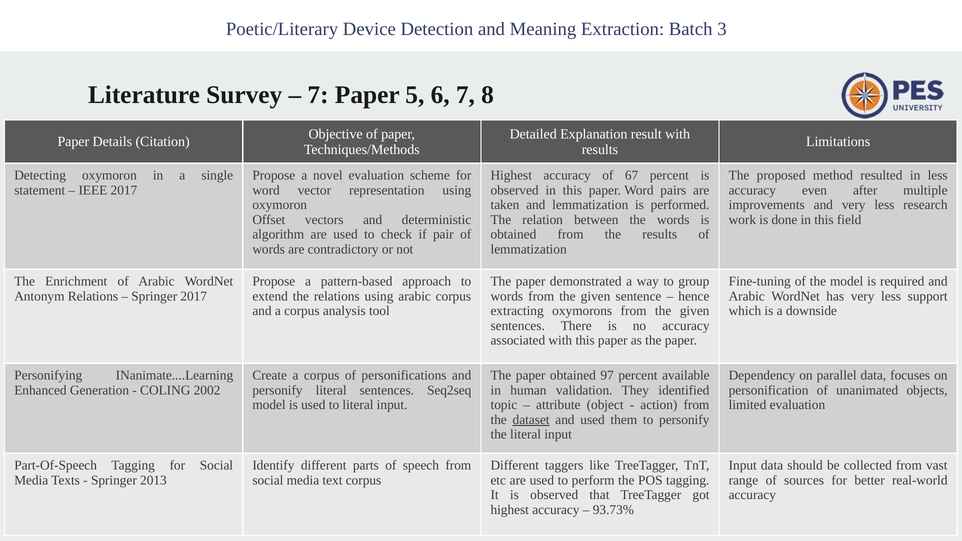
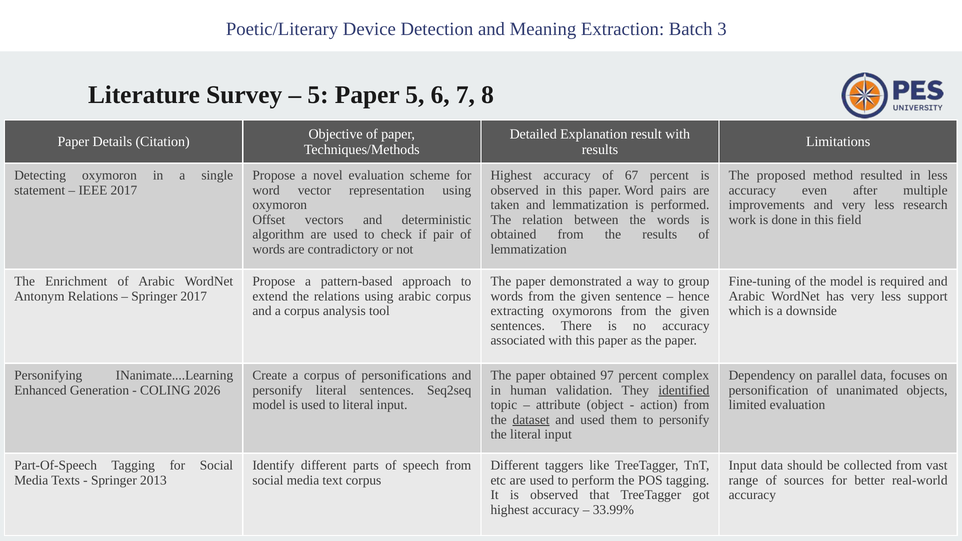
7: 7 -> 5 (318, 95)
available: available -> complex (686, 376)
2002: 2002 -> 2026 (207, 390)
identified underline: none -> present (684, 390)
93.73%: 93.73% -> 33.99% (613, 510)
